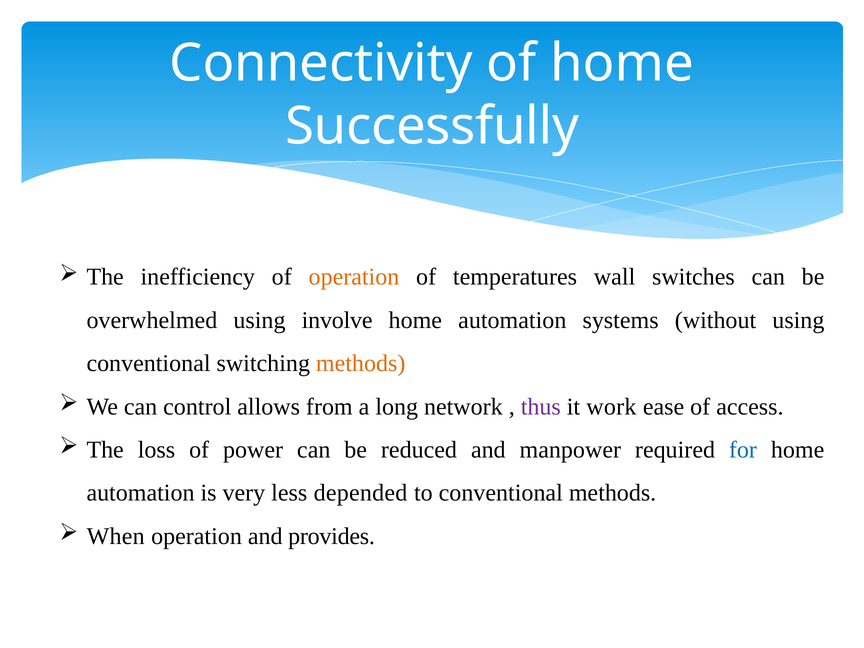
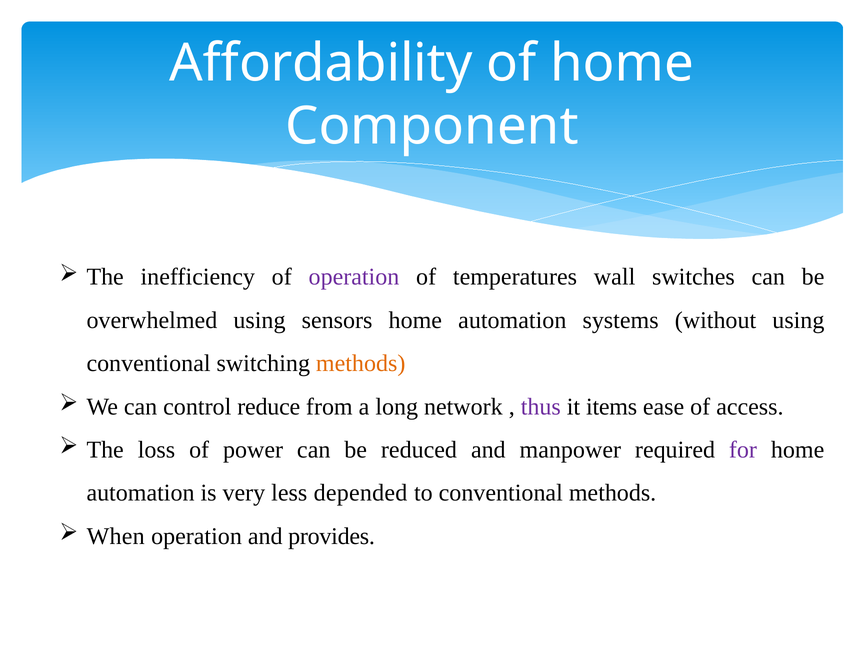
Connectivity: Connectivity -> Affordability (321, 63)
Successfully: Successfully -> Component (432, 126)
operation colour: orange -> purple (354, 277)
involve: involve -> sensors (337, 320)
allows: allows -> reduce (269, 407)
work: work -> items (612, 407)
for colour: blue -> purple (743, 450)
